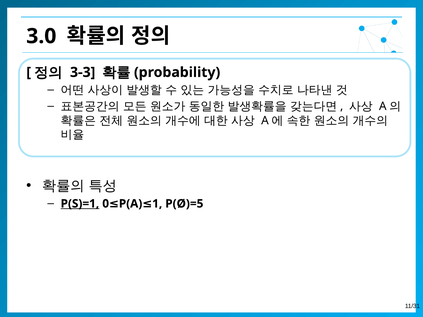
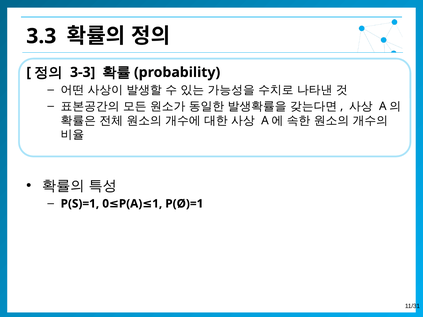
3.0: 3.0 -> 3.3 (41, 36)
P(S)=1 underline: present -> none (80, 204)
P(Ø)=5: P(Ø)=5 -> P(Ø)=1 (184, 204)
